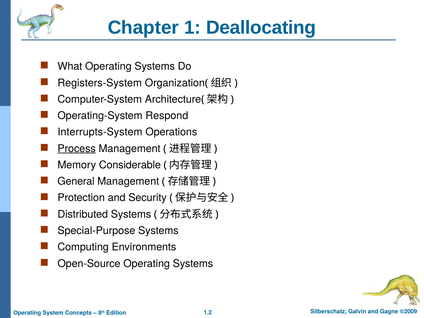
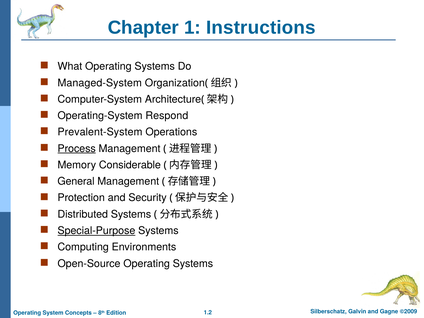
Deallocating: Deallocating -> Instructions (261, 27)
Registers-System: Registers-System -> Managed-System (100, 83)
Interrupts-System: Interrupts-System -> Prevalent-System (100, 132)
Special-Purpose underline: none -> present (96, 231)
